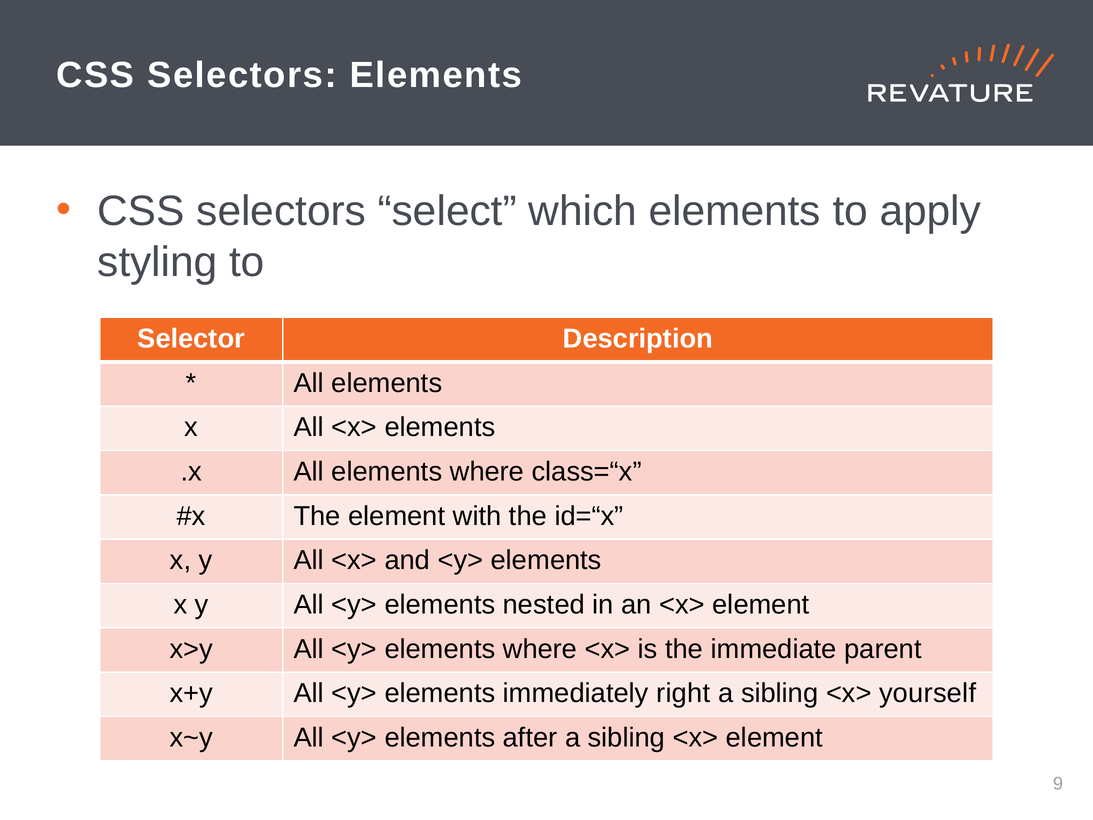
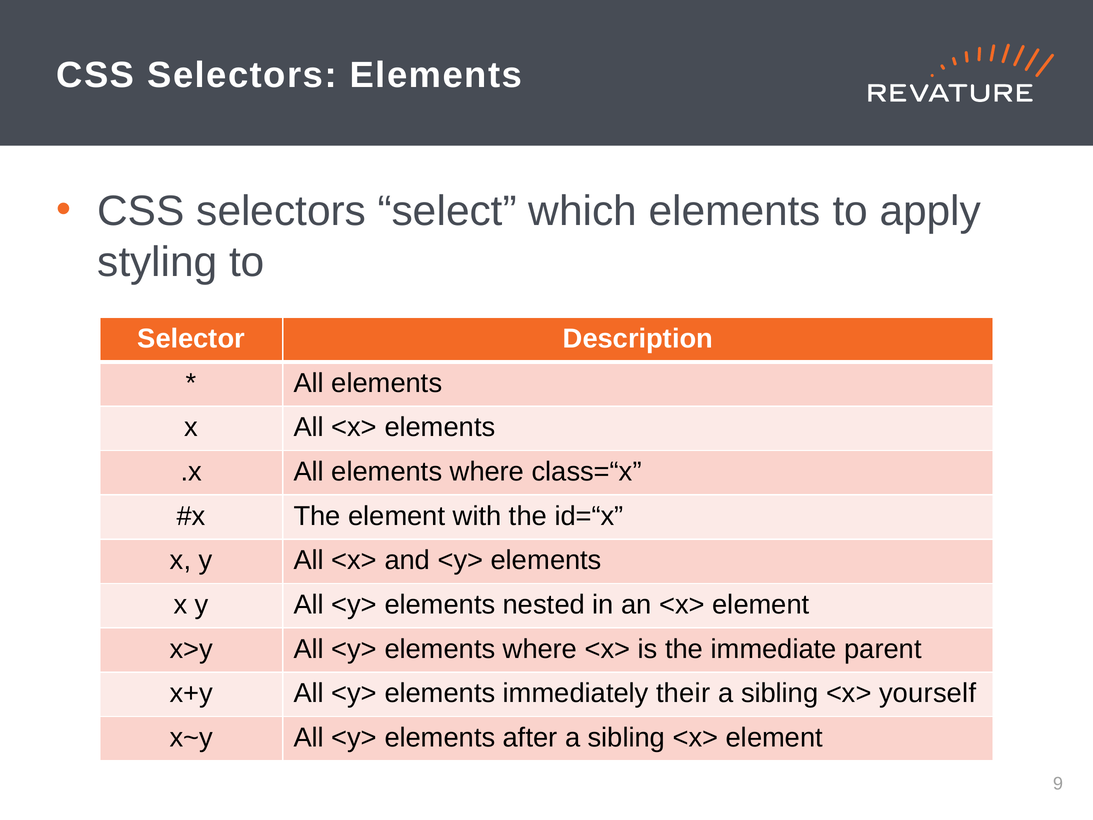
right: right -> their (683, 693)
